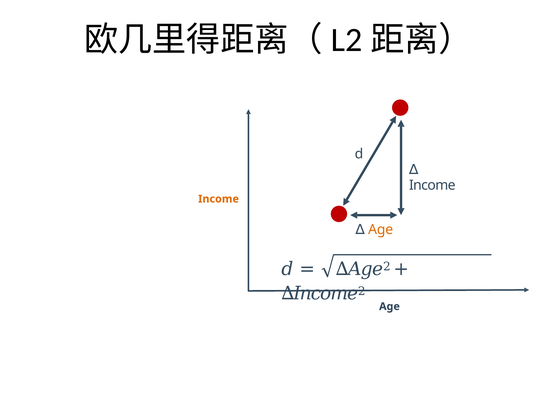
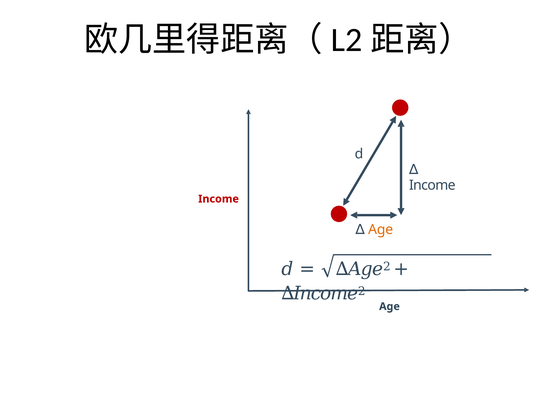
Income colour: orange -> red (219, 199)
